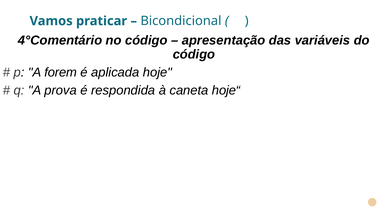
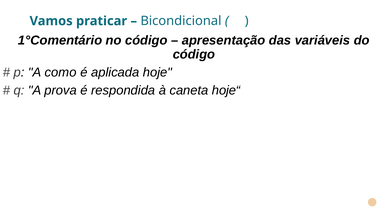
4°Comentário: 4°Comentário -> 1°Comentário (60, 40)
forem: forem -> como (61, 72)
